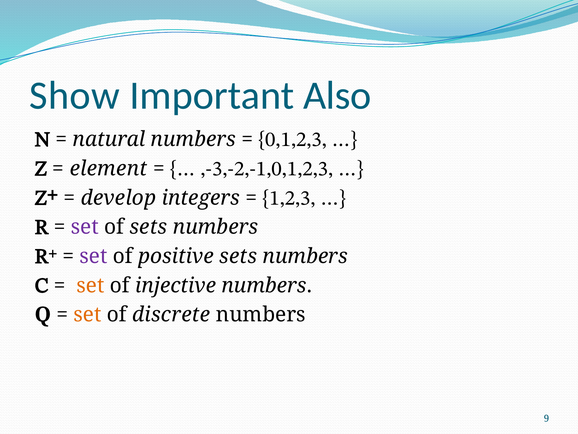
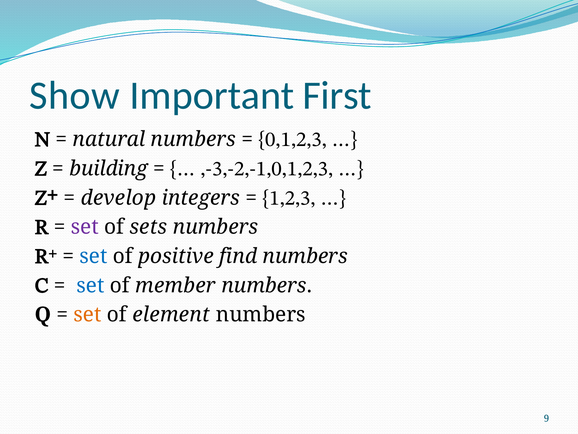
Also: Also -> First (337, 95)
element: element -> building (109, 168)
set colour: purple -> blue (94, 256)
positive sets: sets -> find (238, 256)
set colour: orange -> blue (90, 285)
injective: injective -> member (176, 285)
discrete: discrete -> element (171, 314)
